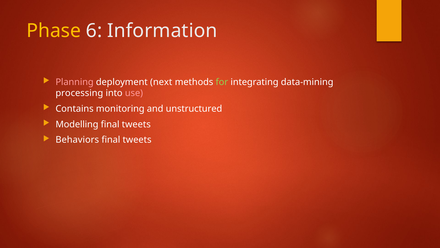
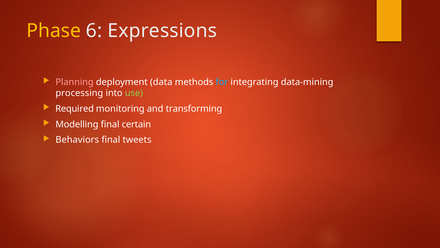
Information: Information -> Expressions (162, 31)
next: next -> data (161, 82)
for colour: light green -> light blue (222, 82)
use colour: pink -> light green (134, 93)
Contains: Contains -> Required (75, 108)
unstructured: unstructured -> transforming (194, 108)
tweets: tweets -> certain (136, 124)
